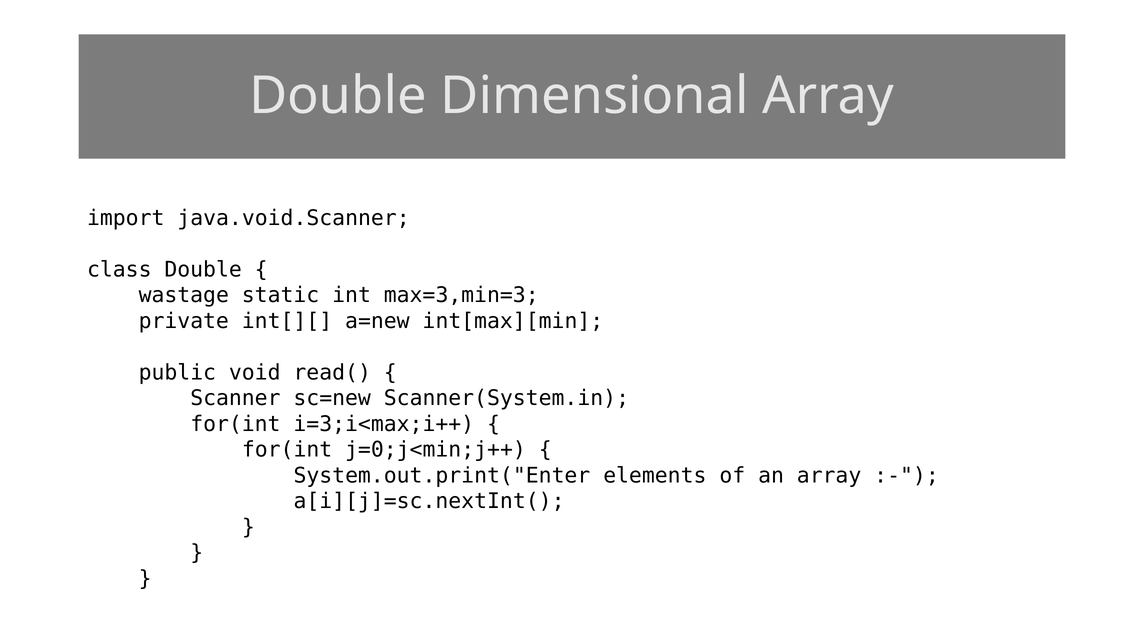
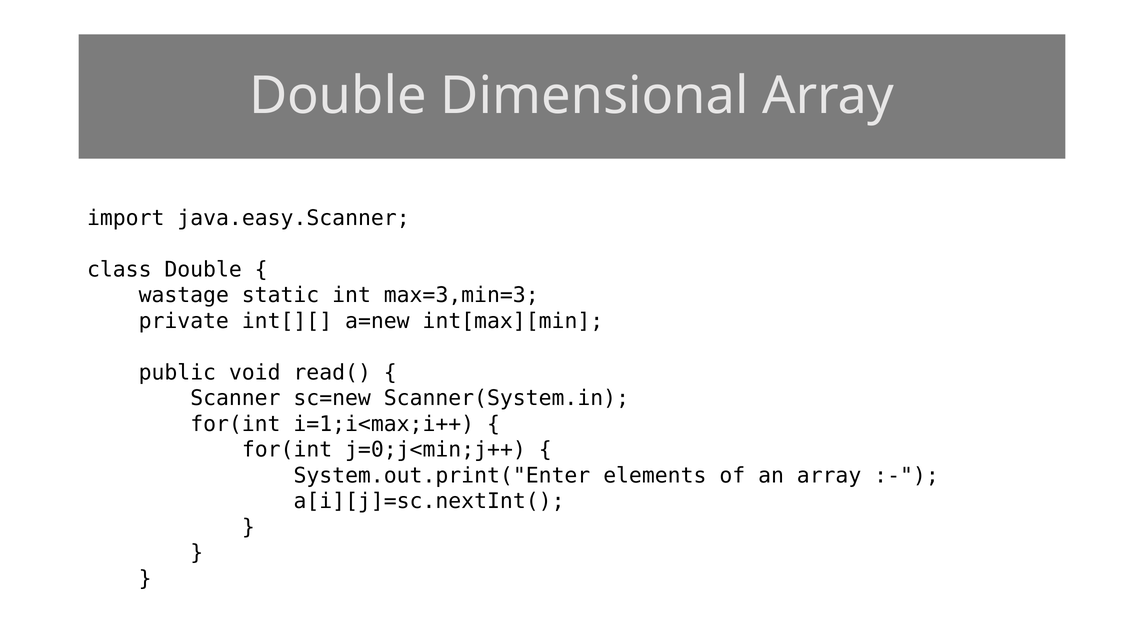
java.void.Scanner: java.void.Scanner -> java.easy.Scanner (294, 218)
i=3;i<max;i++: i=3;i<max;i++ -> i=1;i<max;i++ (384, 424)
